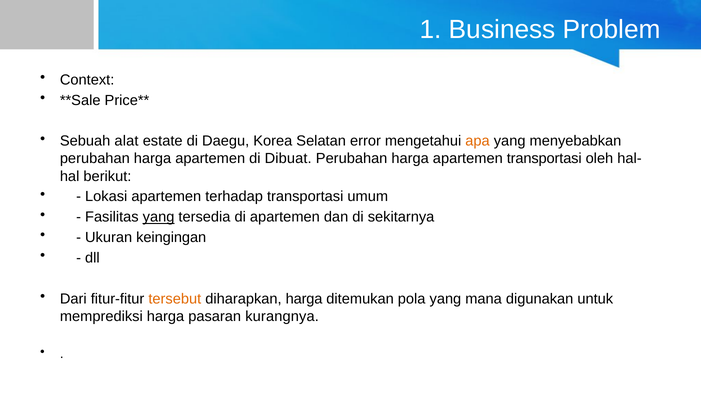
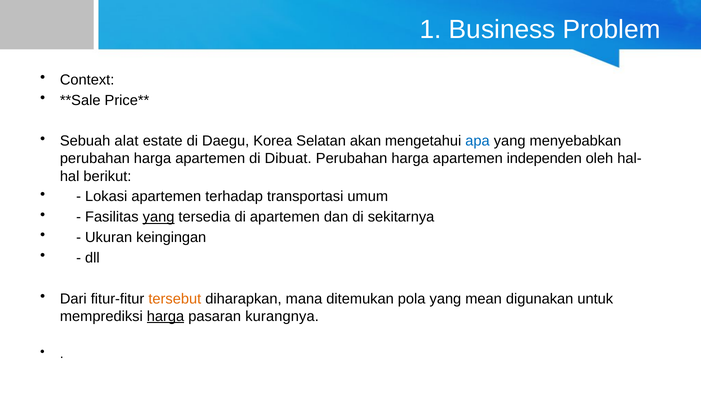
error: error -> akan (366, 141)
apa colour: orange -> blue (478, 141)
apartemen transportasi: transportasi -> independen (544, 159)
diharapkan harga: harga -> mana (304, 299)
mana: mana -> mean (484, 299)
harga underline: none -> present (166, 317)
